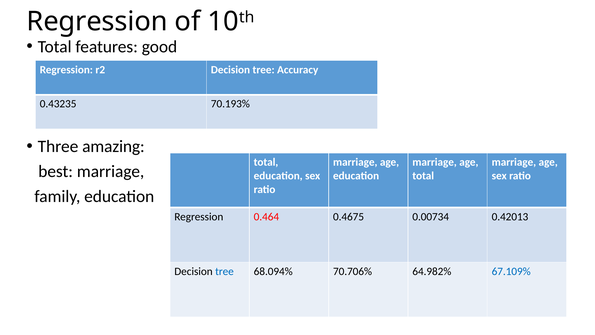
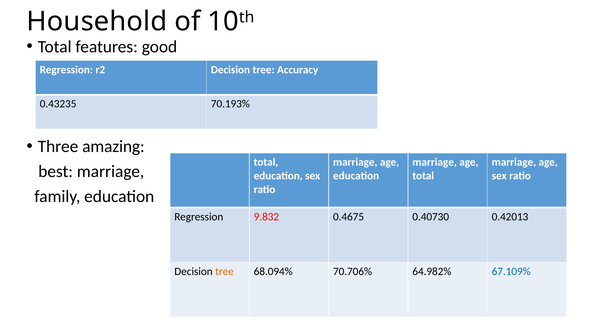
Regression: Regression -> Household (97, 22)
0.464: 0.464 -> 9.832 (266, 217)
0.00734: 0.00734 -> 0.40730 (431, 217)
tree colour: blue -> orange (224, 271)
